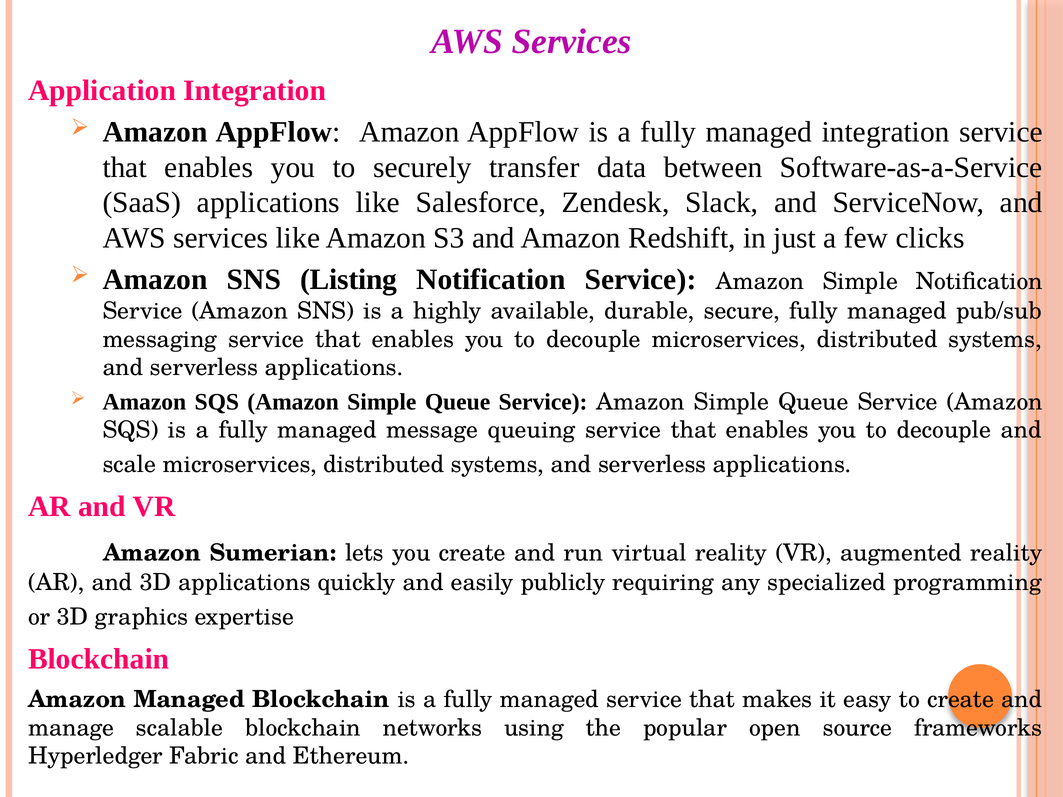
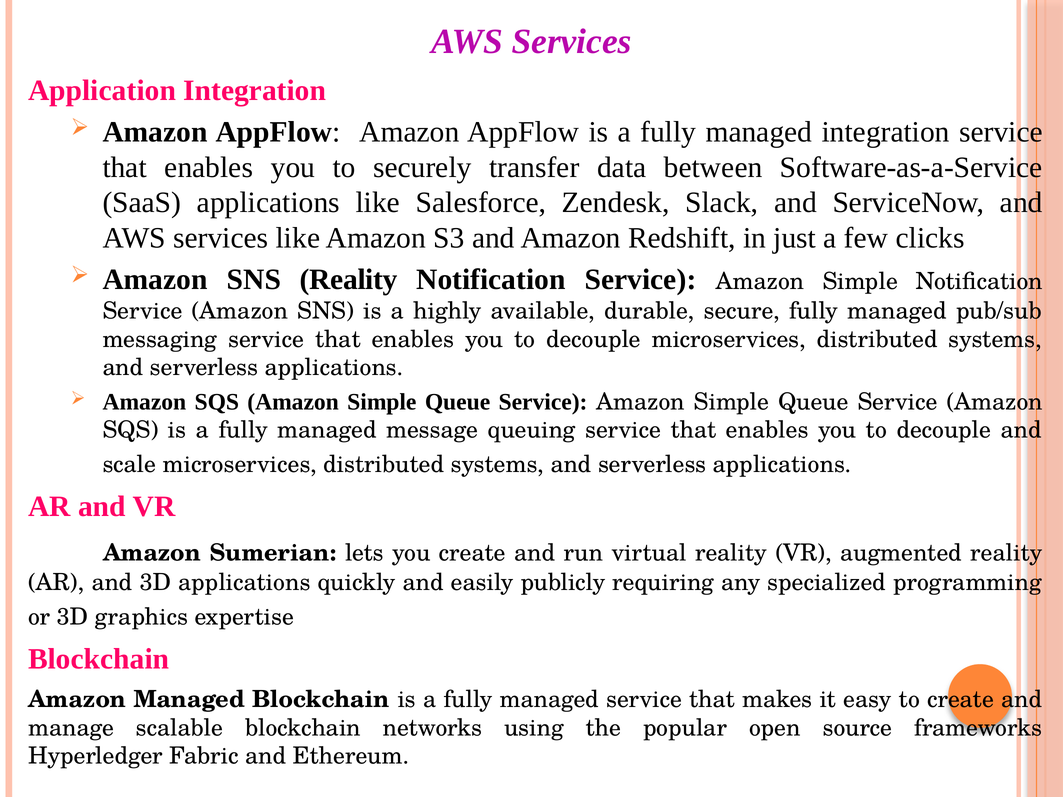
SNS Listing: Listing -> Reality (349, 280)
